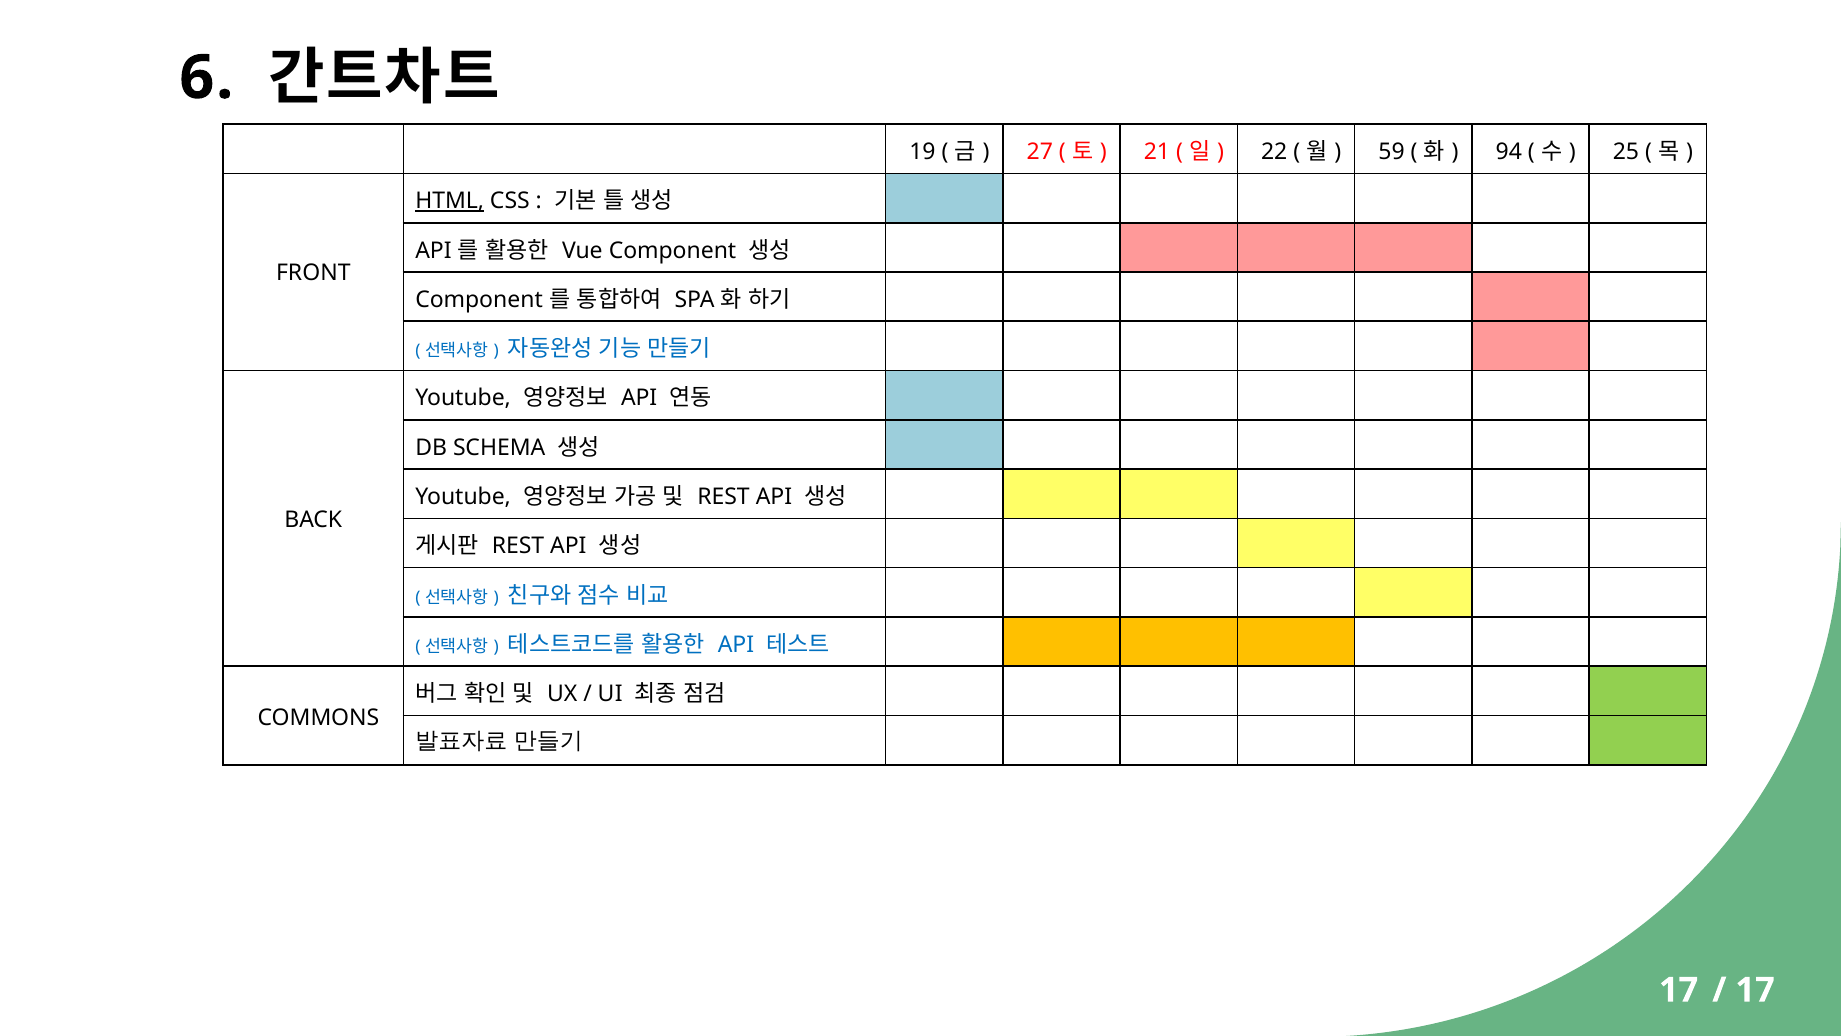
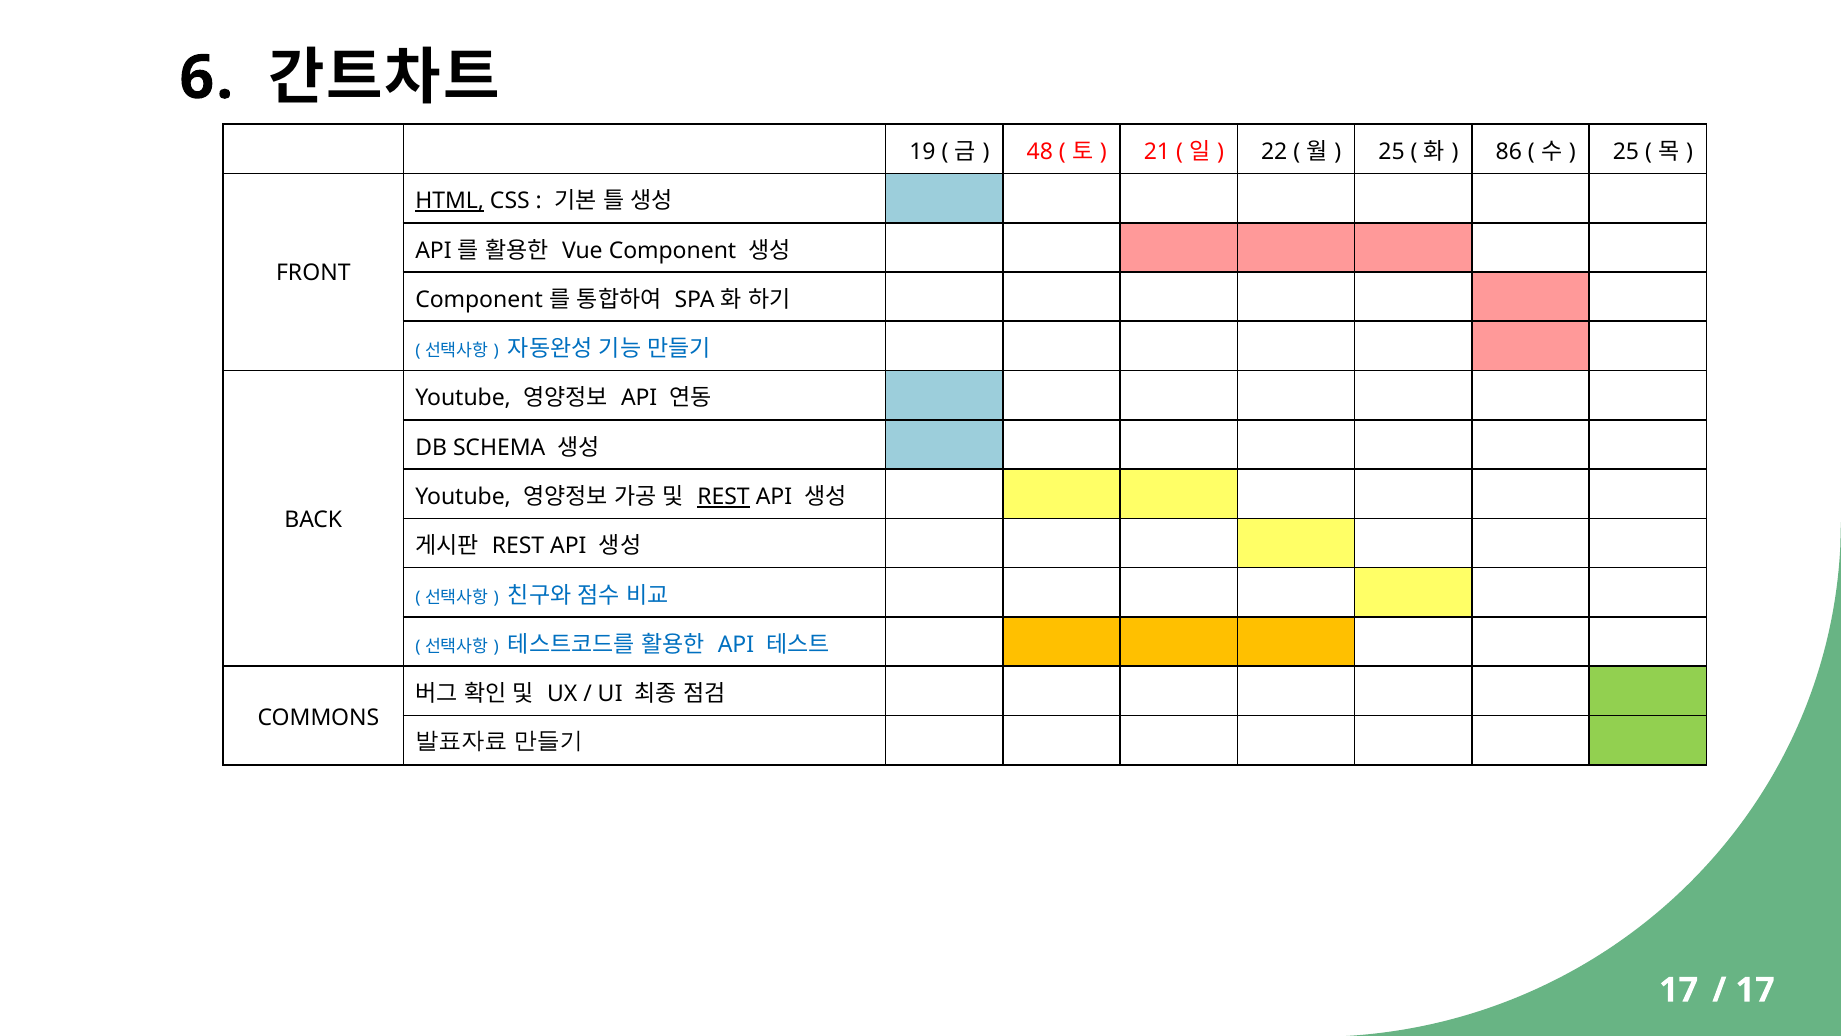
27: 27 -> 48 (1040, 152)
59: 59 -> 25 (1392, 152)
94: 94 -> 86 (1509, 152)
REST underline: none -> present (724, 497)
